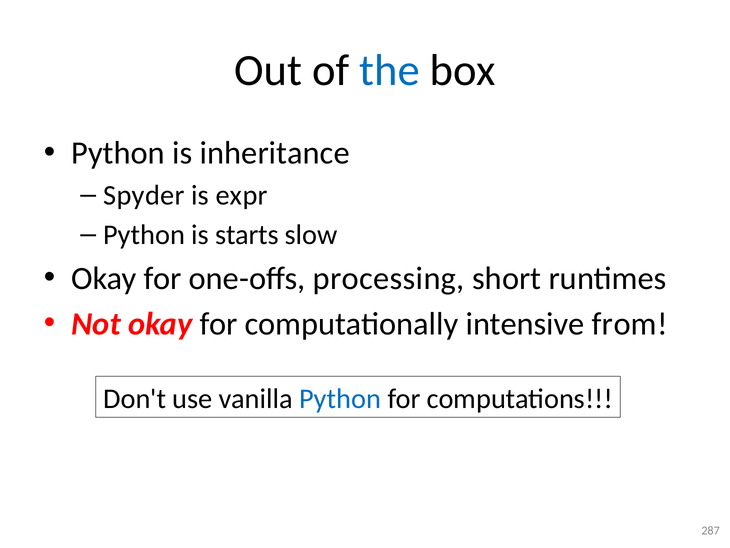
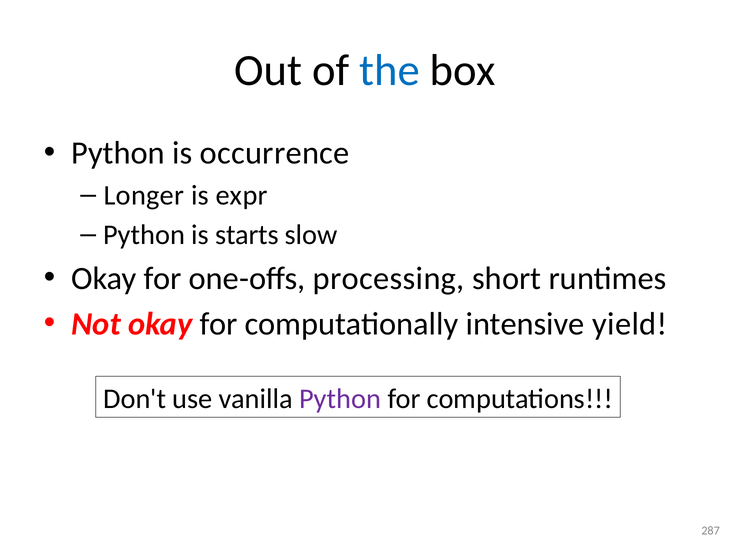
inheritance: inheritance -> occurrence (275, 153)
Spyder: Spyder -> Longer (144, 195)
from: from -> yield (630, 324)
Python colour: blue -> purple (340, 398)
